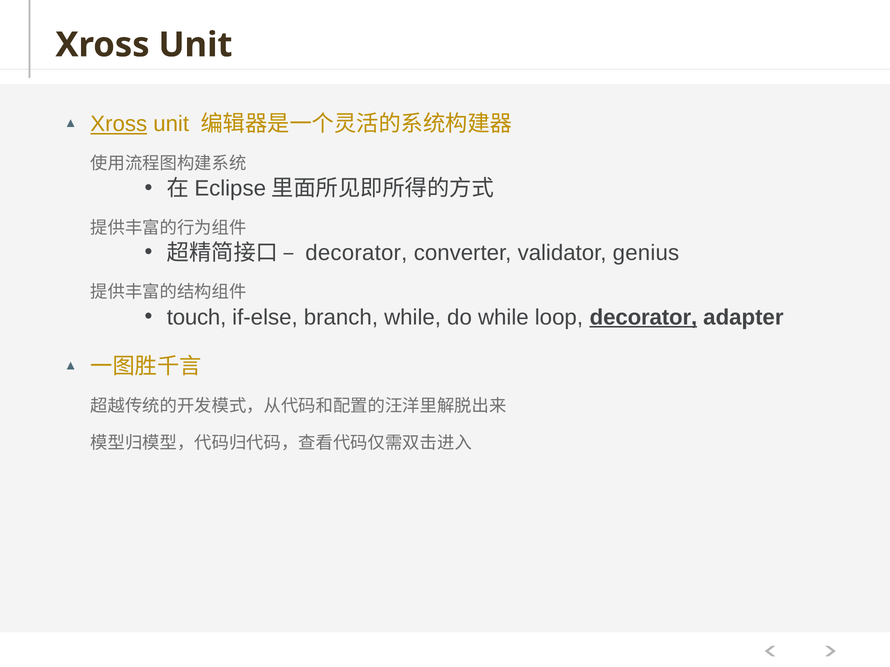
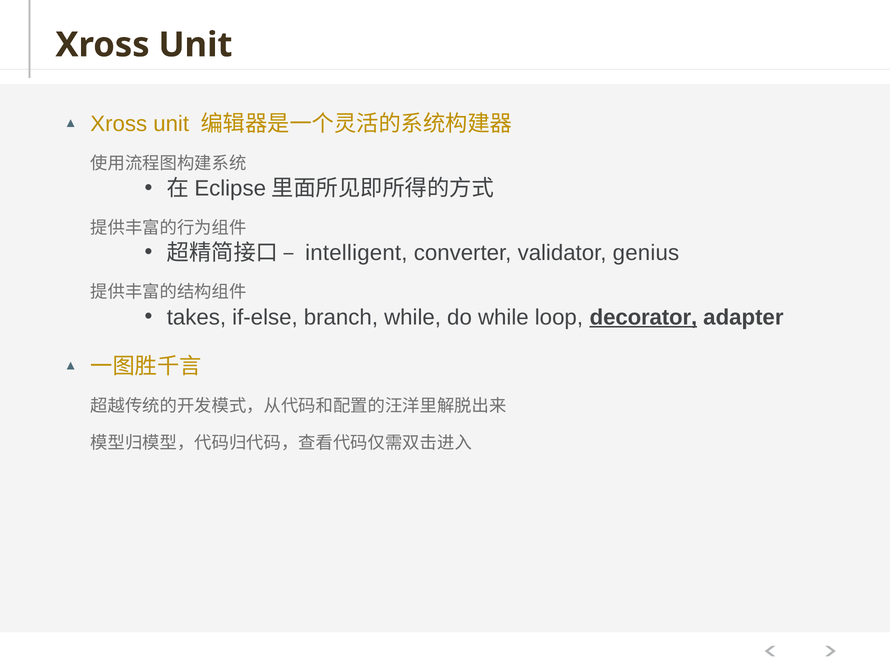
Xross underline: present -> none (119, 124)
decorator: decorator -> intelligent (356, 253)
touch: touch -> takes (196, 318)
